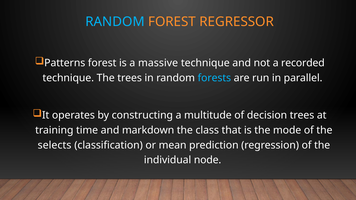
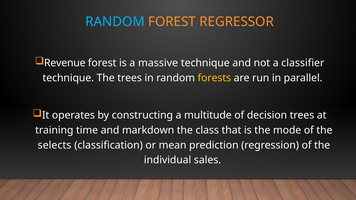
Patterns: Patterns -> Revenue (65, 63)
recorded: recorded -> classifier (303, 63)
forests colour: light blue -> yellow (214, 78)
node: node -> sales (208, 160)
